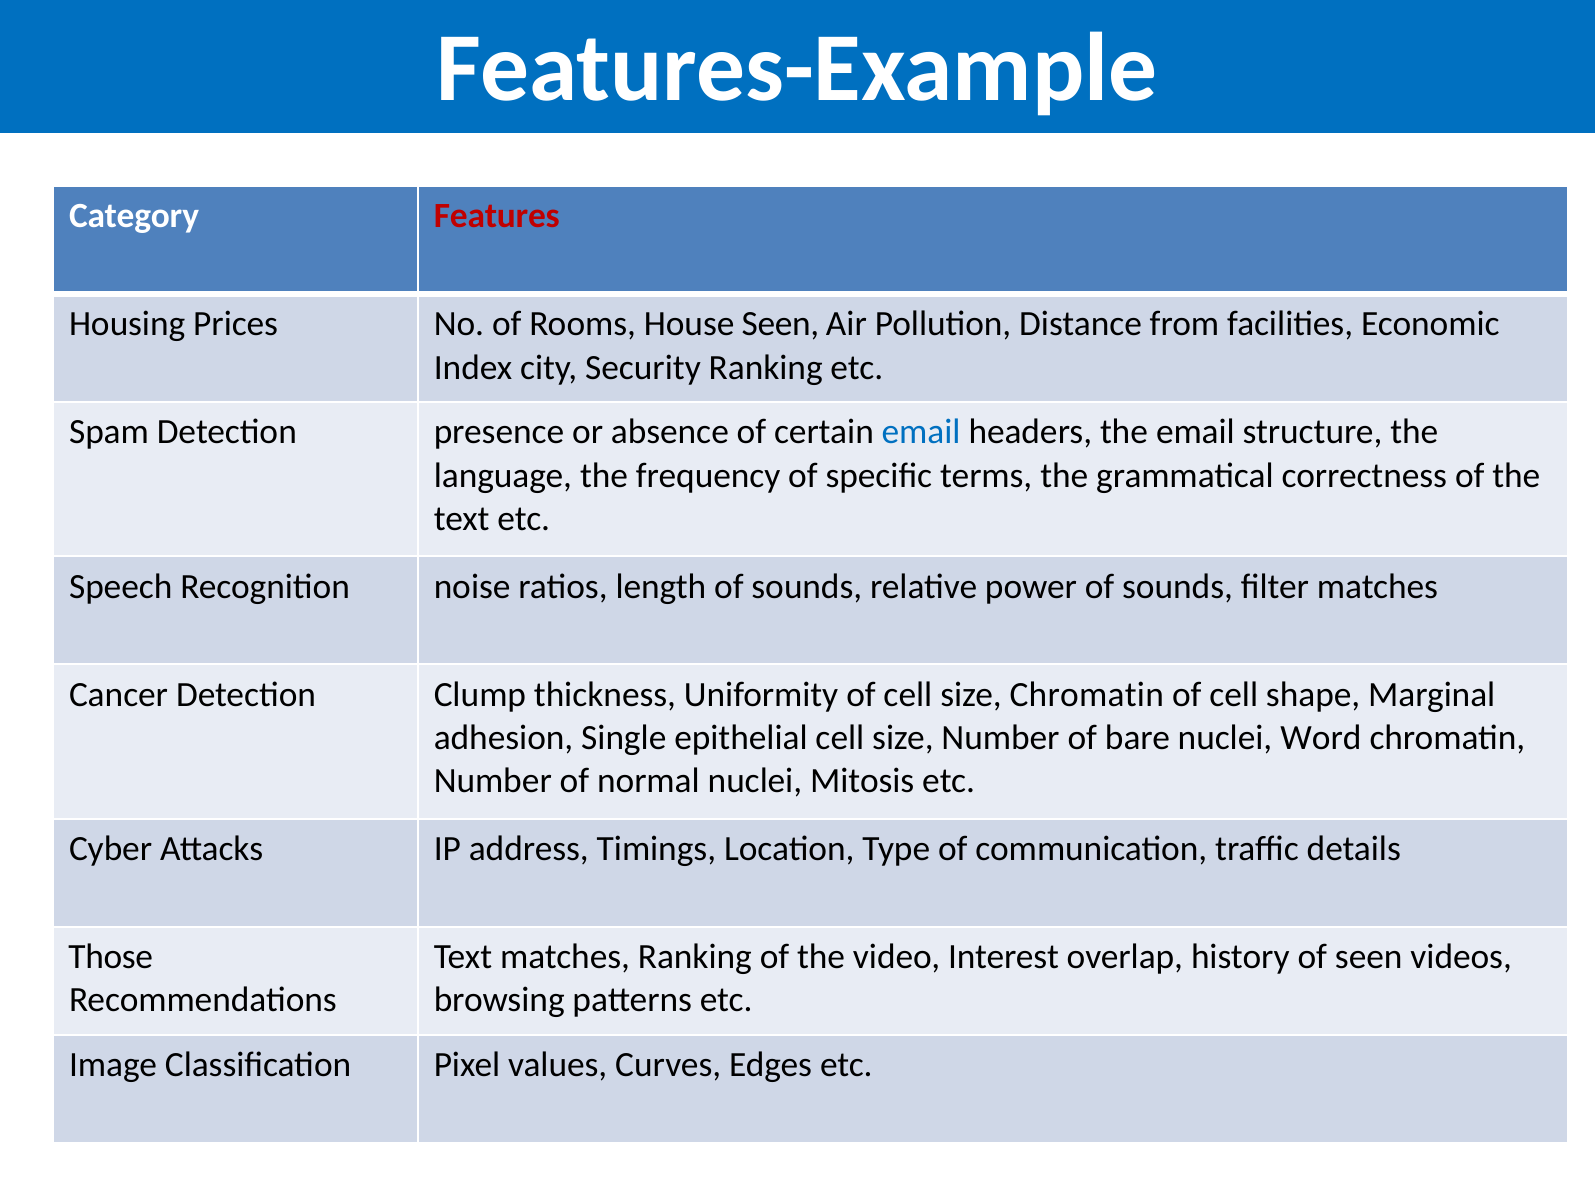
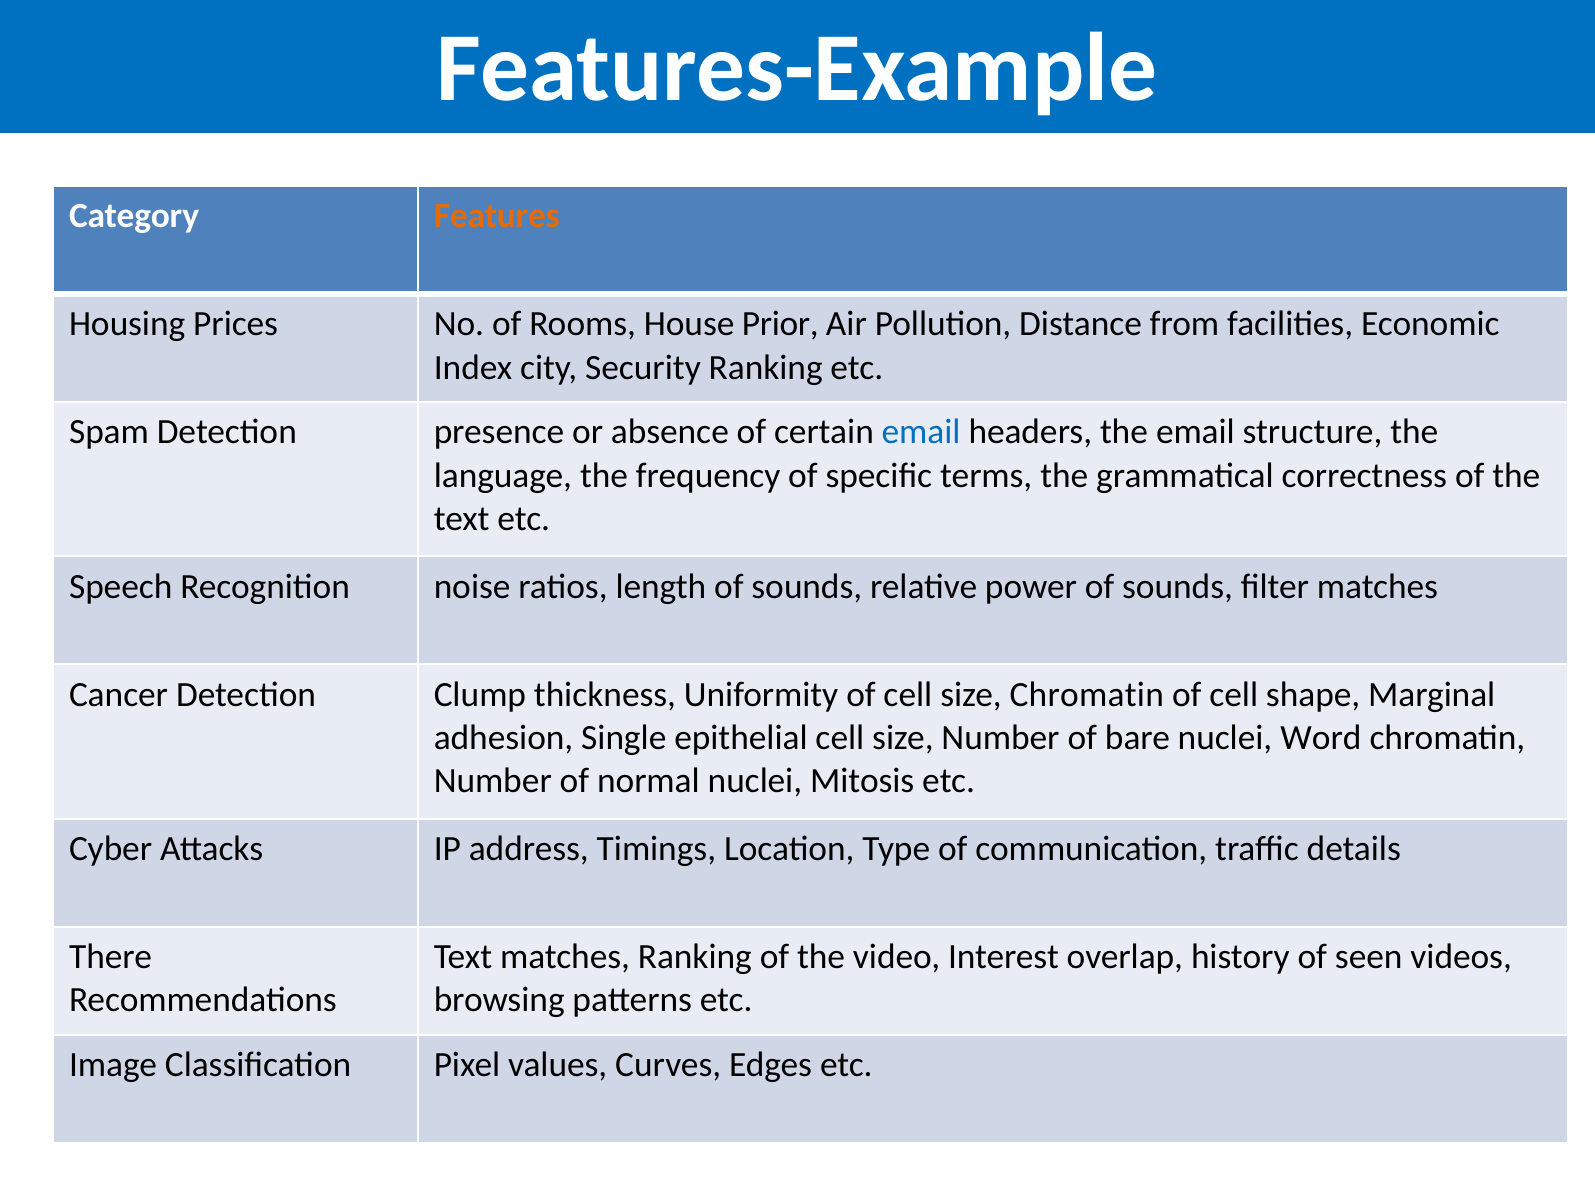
Features colour: red -> orange (497, 216)
House Seen: Seen -> Prior (780, 324)
Those: Those -> There (111, 957)
